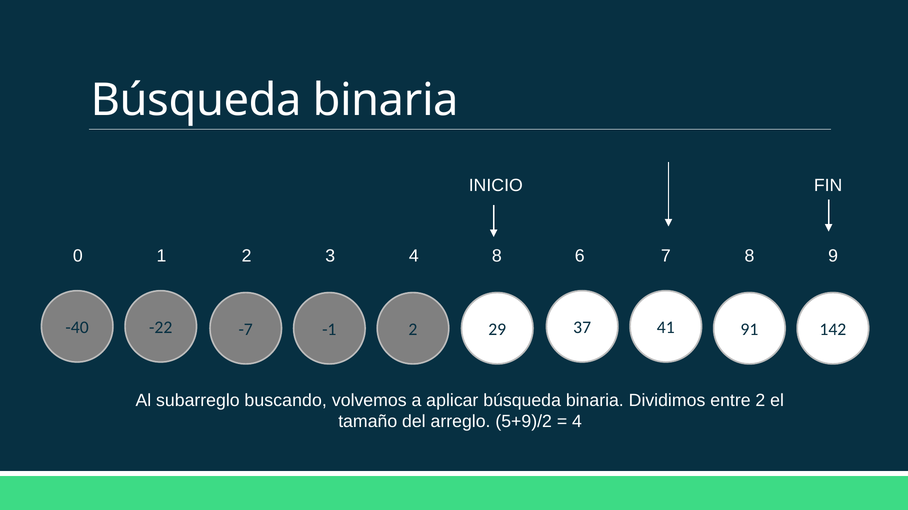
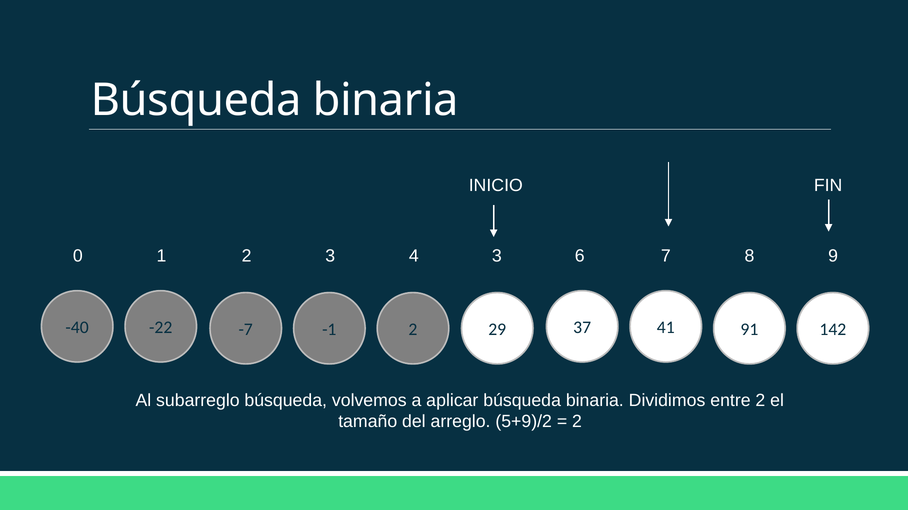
4 8: 8 -> 3 (497, 256)
subarreglo buscando: buscando -> búsqueda (286, 401)
4: 4 -> 2 (577, 422)
